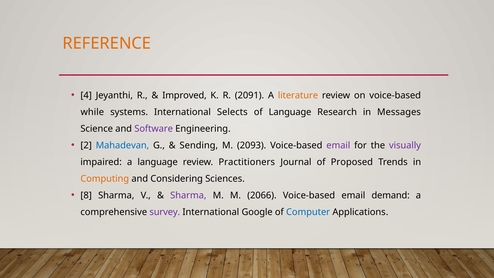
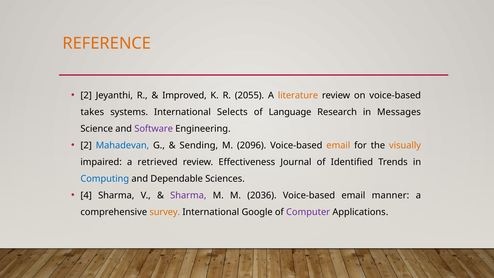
4: 4 -> 2 (86, 95)
2091: 2091 -> 2055 (249, 95)
while: while -> takes (92, 112)
2093: 2093 -> 2096 (252, 145)
email colour: purple -> orange (338, 145)
visually colour: purple -> orange (405, 145)
a language: language -> retrieved (158, 162)
Practitioners: Practitioners -> Effectiveness (247, 162)
Proposed: Proposed -> Identified (352, 162)
Computing colour: orange -> blue (105, 179)
Considering: Considering -> Dependable (177, 179)
8: 8 -> 4 (86, 195)
2066: 2066 -> 2036 (262, 195)
demand: demand -> manner (391, 195)
survey colour: purple -> orange (165, 212)
Computer colour: blue -> purple (308, 212)
